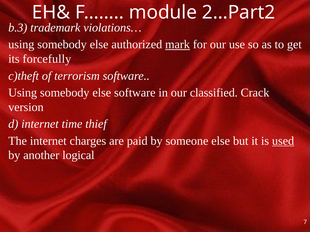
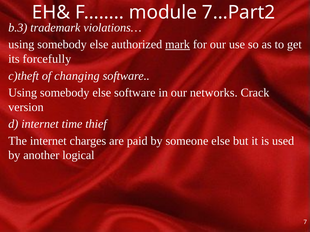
2…Part2: 2…Part2 -> 7…Part2 (239, 12)
terrorism: terrorism -> changing (77, 76)
classified: classified -> networks (214, 93)
used underline: present -> none (283, 141)
